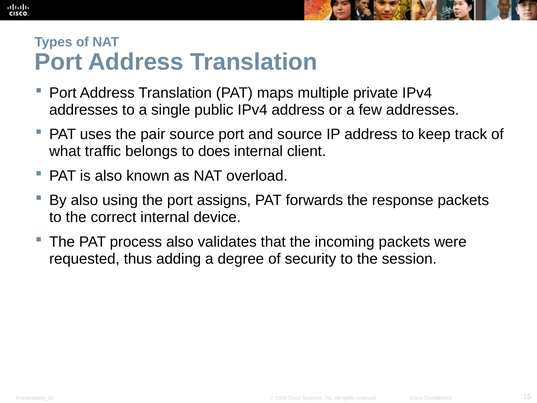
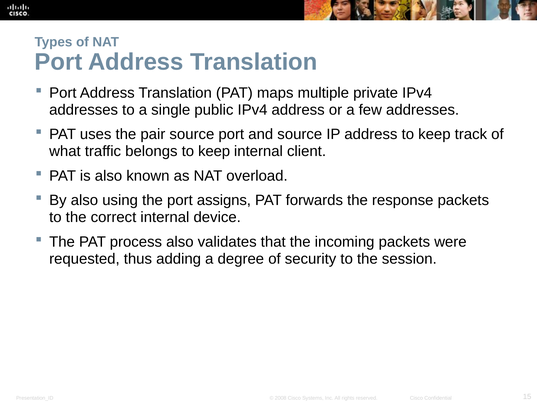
belongs to does: does -> keep (214, 151)
